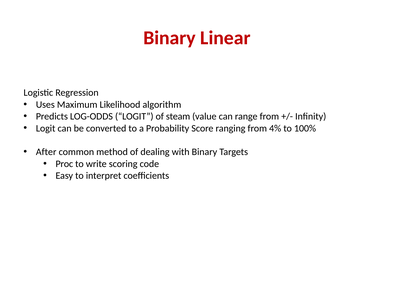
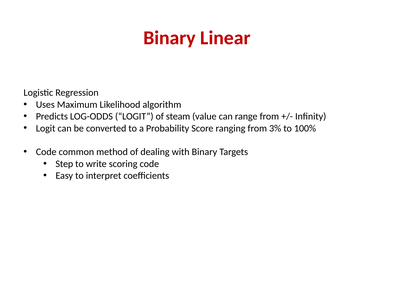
4%: 4% -> 3% (275, 128)
After: After -> Code (46, 152)
Proc: Proc -> Step (64, 164)
